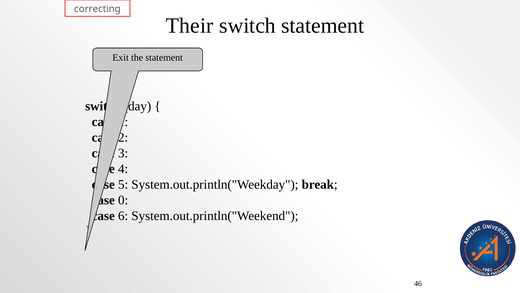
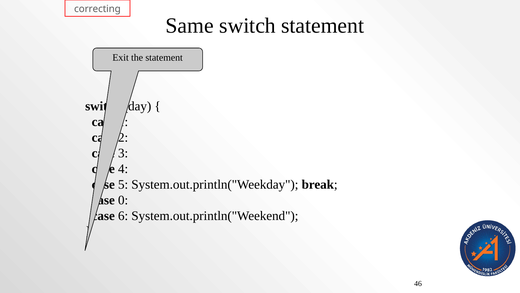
Their: Their -> Same (190, 26)
